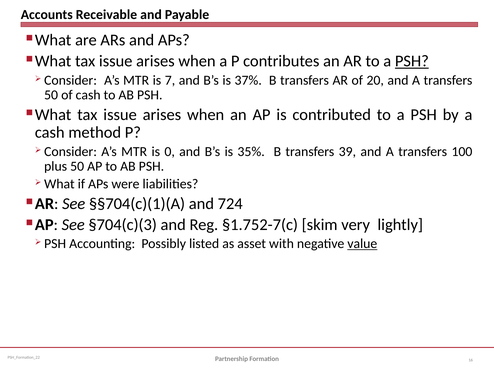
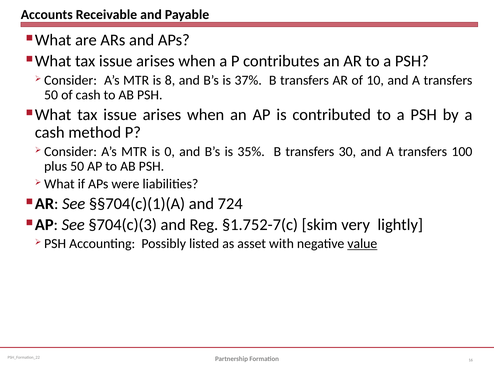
PSH underline: present -> none (412, 61)
7: 7 -> 8 (170, 80)
20: 20 -> 10 (375, 80)
39: 39 -> 30 (347, 151)
